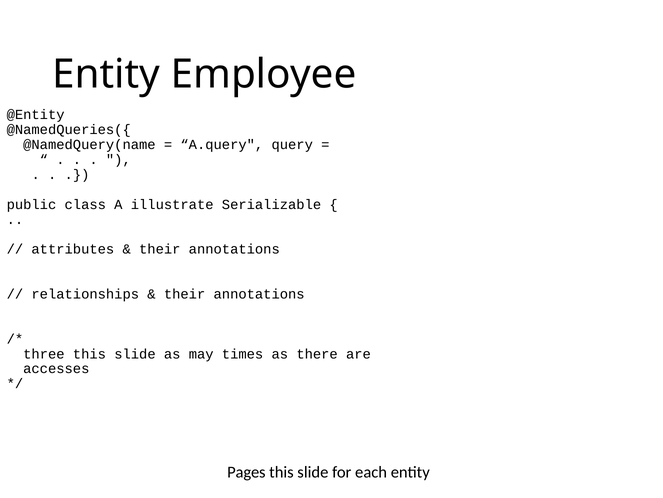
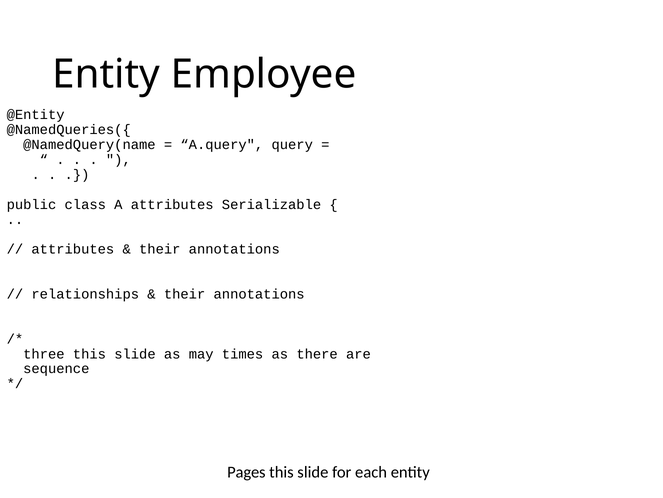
A illustrate: illustrate -> attributes (172, 204)
accesses: accesses -> sequence (56, 368)
